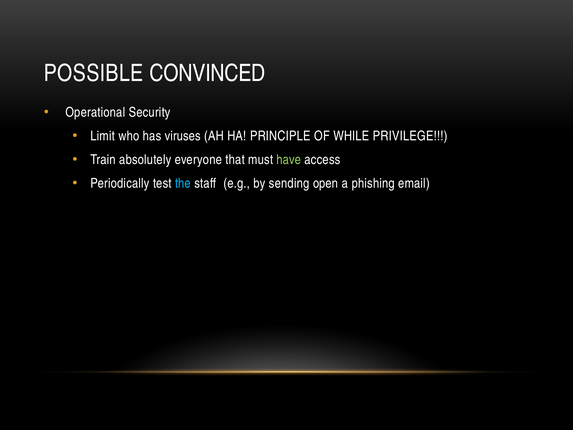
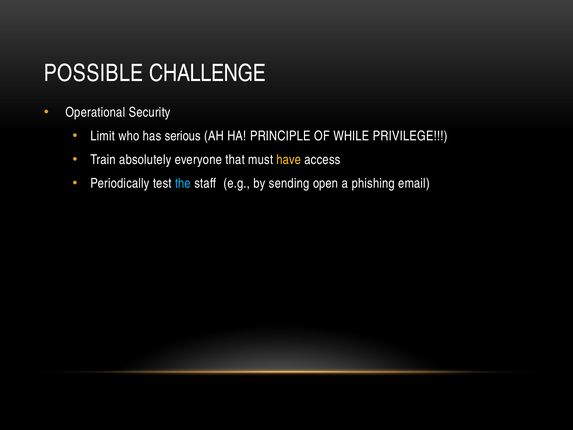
CONVINCED: CONVINCED -> CHALLENGE (208, 73)
viruses: viruses -> serious (183, 136)
have colour: light green -> yellow (289, 160)
